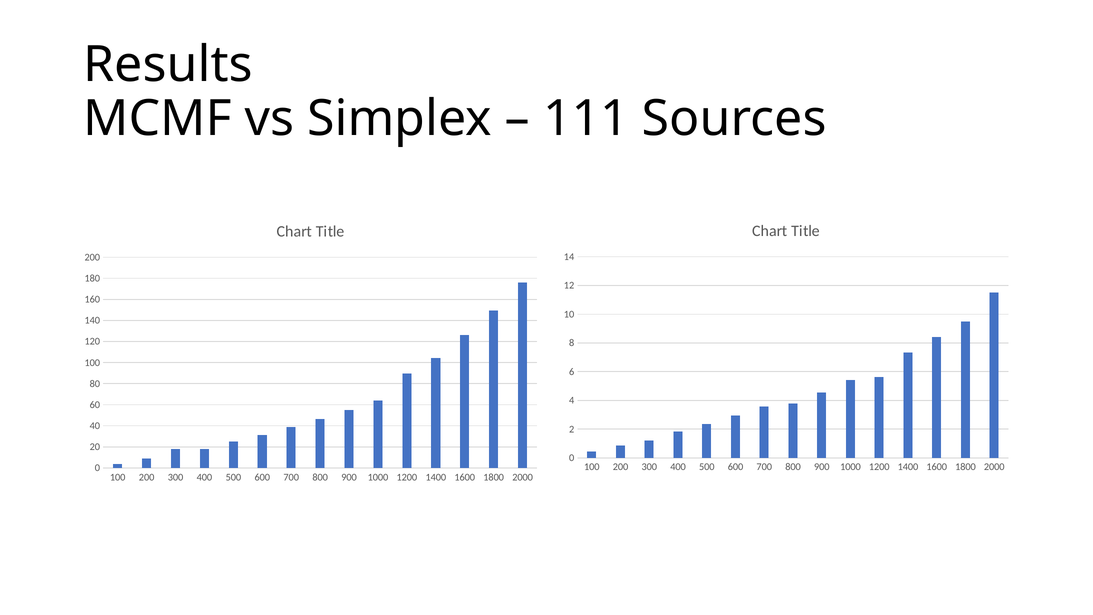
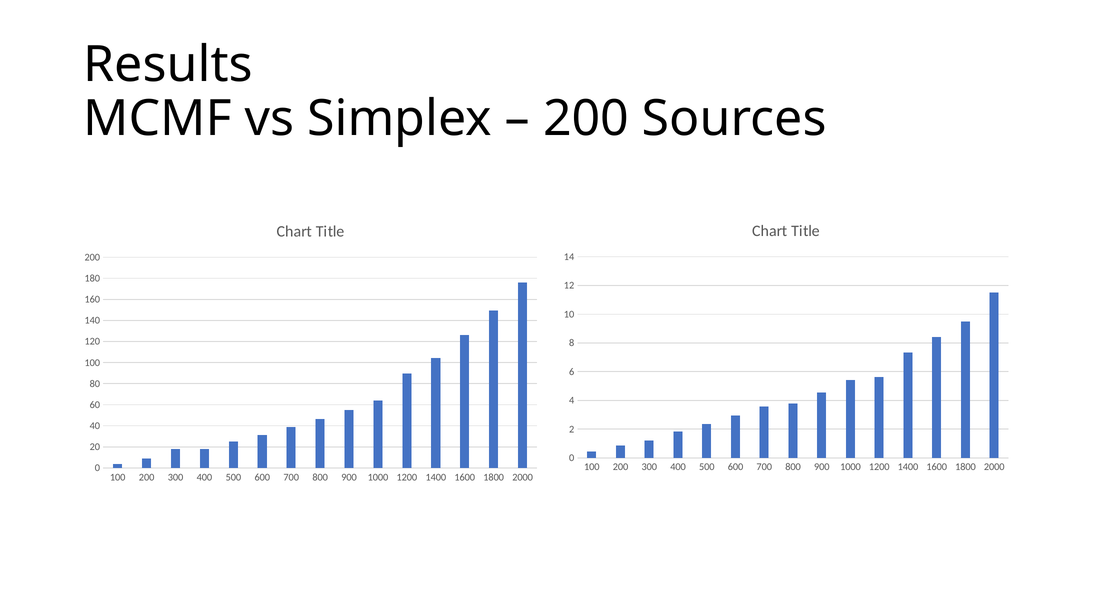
111: 111 -> 200 (586, 119)
